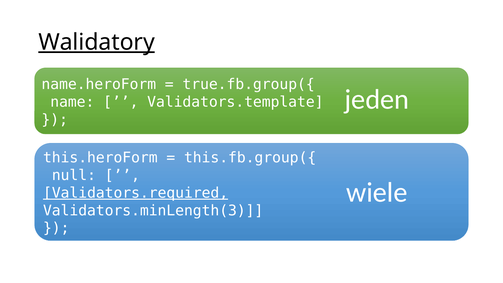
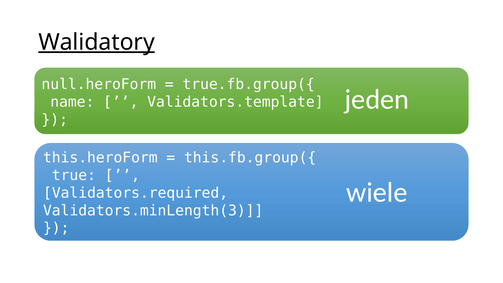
name.heroForm: name.heroForm -> null.heroForm (99, 84)
null: null -> true (74, 175)
Validators.required underline: present -> none (136, 193)
